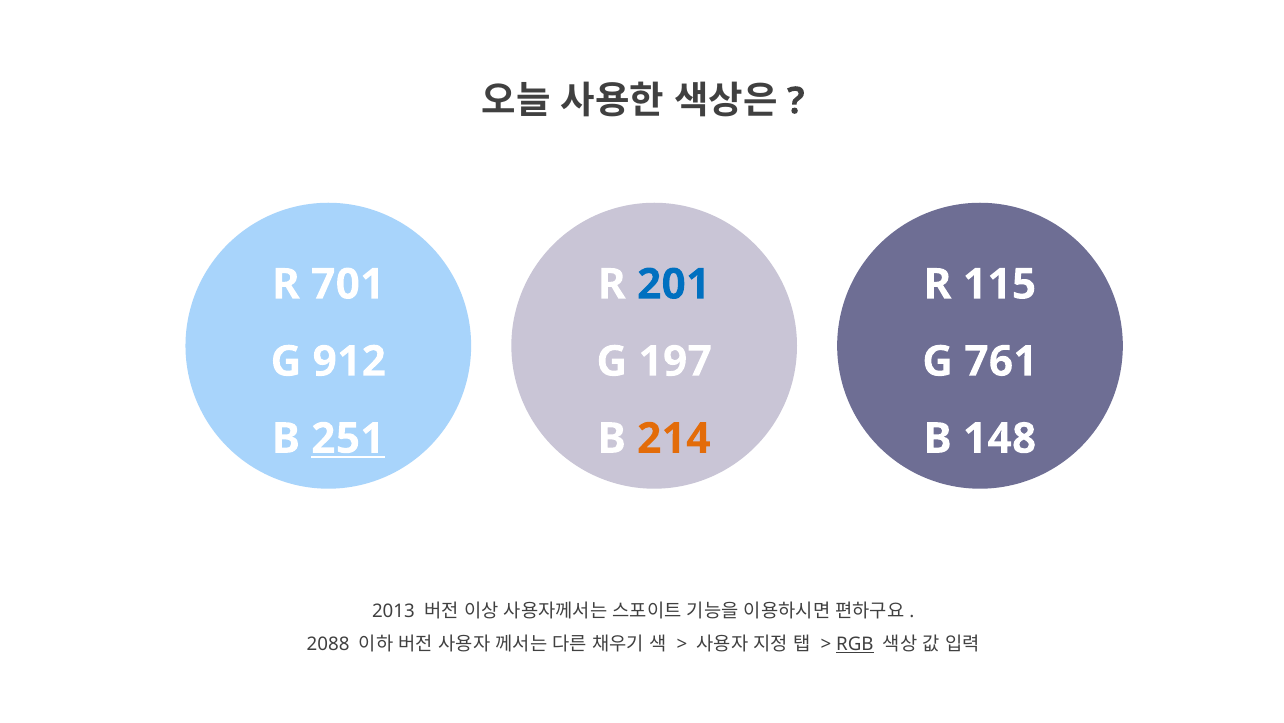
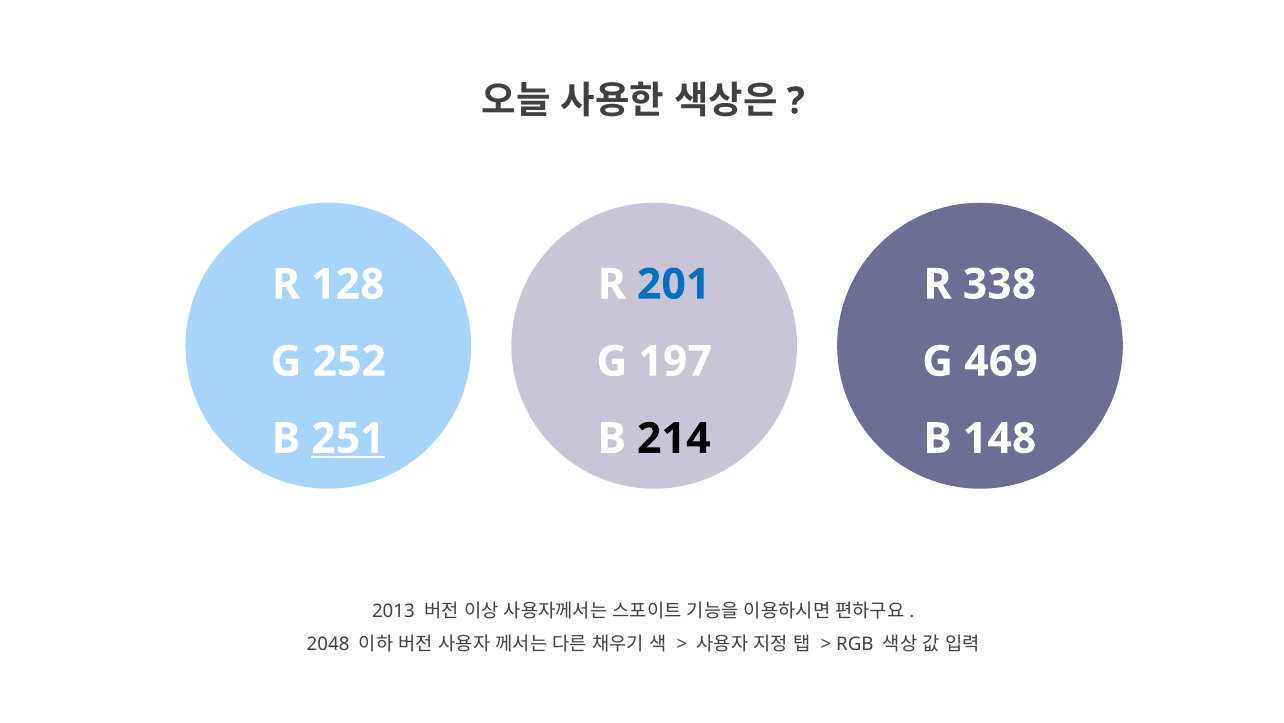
701: 701 -> 128 (348, 284)
115: 115 -> 338 (1000, 284)
912: 912 -> 252 (349, 361)
761: 761 -> 469 (1001, 361)
214 colour: orange -> black (674, 438)
2088: 2088 -> 2048 (328, 644)
RGB underline: present -> none (855, 644)
